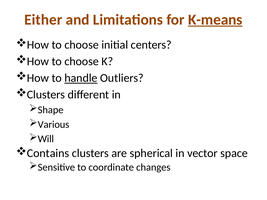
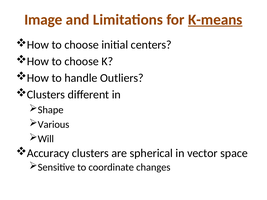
Either: Either -> Image (43, 20)
handle underline: present -> none (81, 78)
Contains: Contains -> Accuracy (48, 153)
